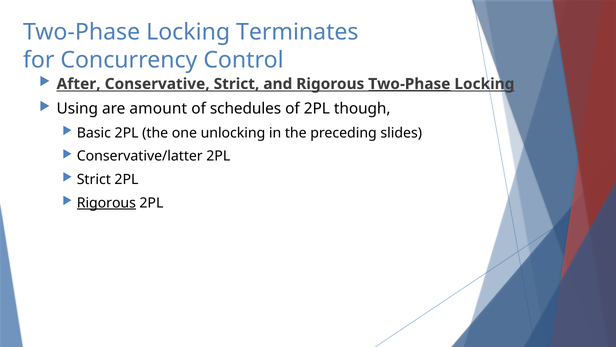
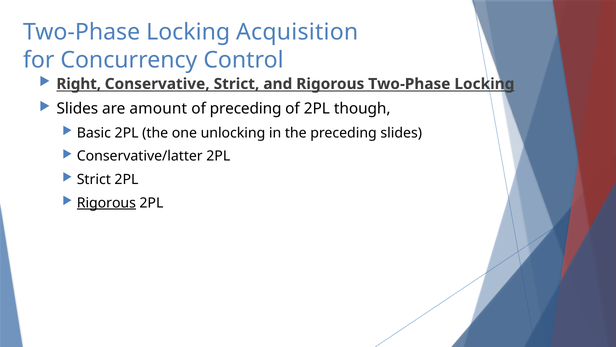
Terminates: Terminates -> Acquisition (297, 32)
After: After -> Right (79, 84)
Two-Phase underline: present -> none (409, 84)
Using: Using -> Slides (77, 109)
of schedules: schedules -> preceding (246, 109)
